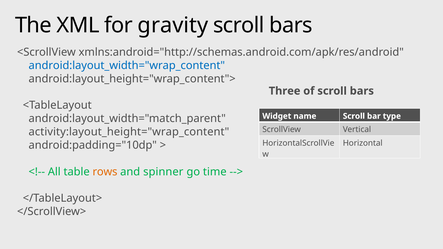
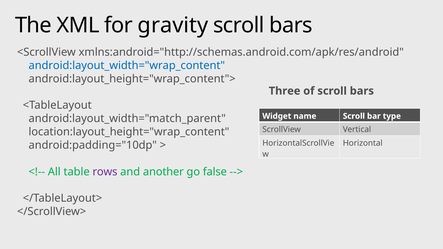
activity:layout_height="wrap_content: activity:layout_height="wrap_content -> location:layout_height="wrap_content (129, 132)
rows colour: orange -> purple (105, 172)
spinner: spinner -> another (163, 172)
time: time -> false (215, 172)
